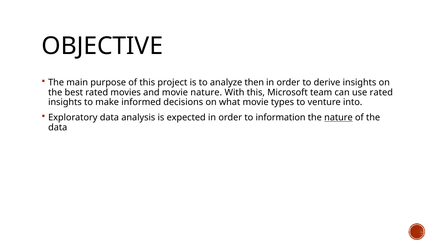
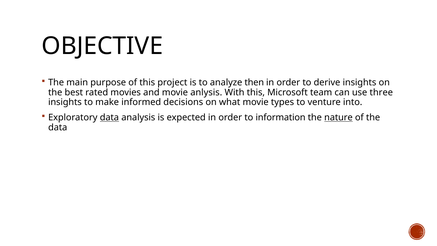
movie nature: nature -> anlysis (206, 92)
use rated: rated -> three (381, 92)
data underline: none -> present (109, 117)
